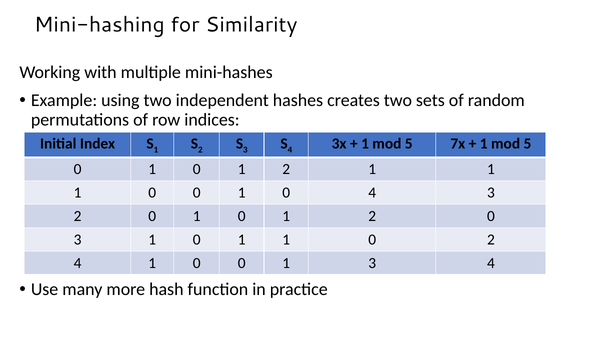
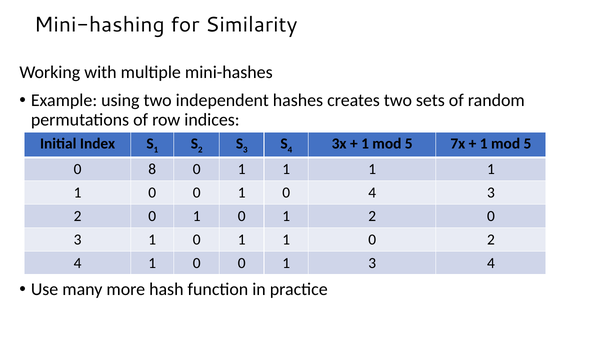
1: 1 -> 8 (152, 169)
2: 2 -> 1 (286, 169)
